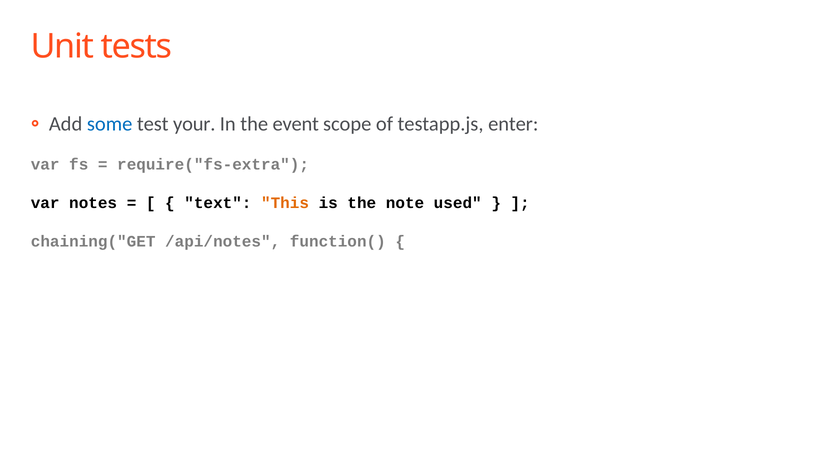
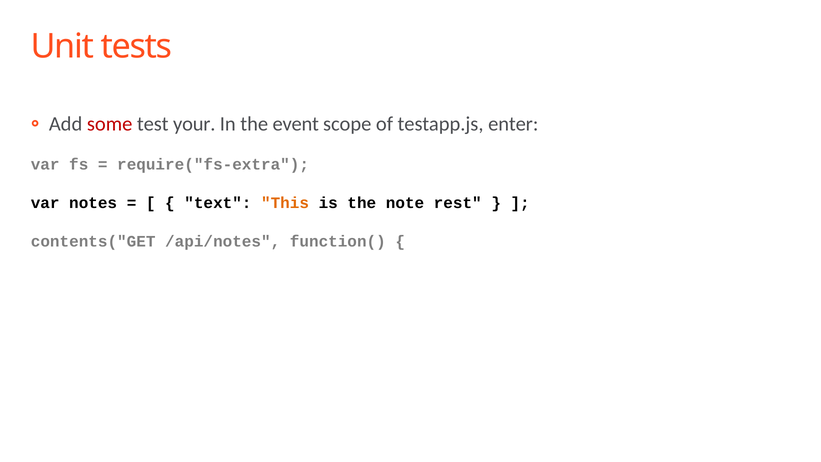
some colour: blue -> red (110, 124)
used: used -> rest (458, 203)
chaining("GET: chaining("GET -> contents("GET (93, 241)
